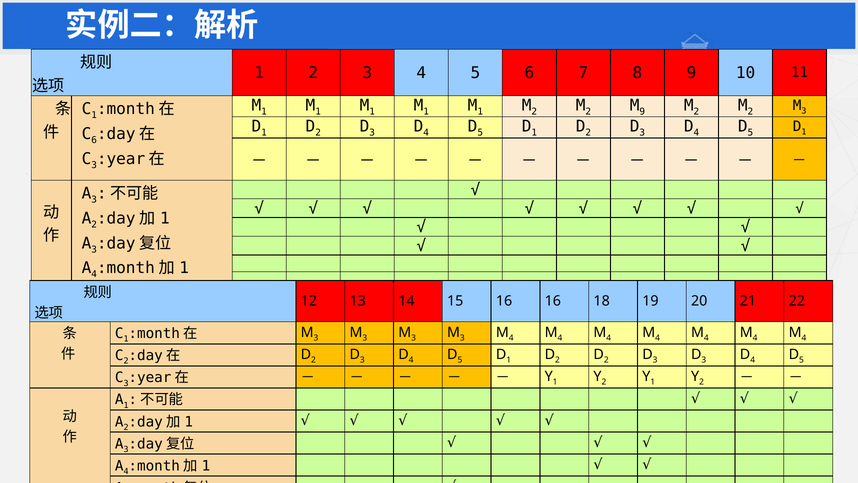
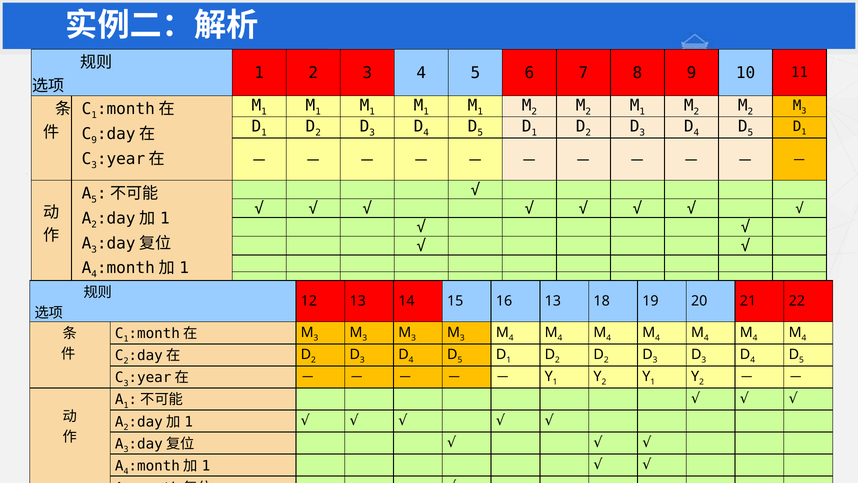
9: 9 -> 1 (642, 112)
6: 6 -> 9 (94, 140)
3: 3 -> 5 (94, 200)
16 16: 16 -> 13 (553, 301)
